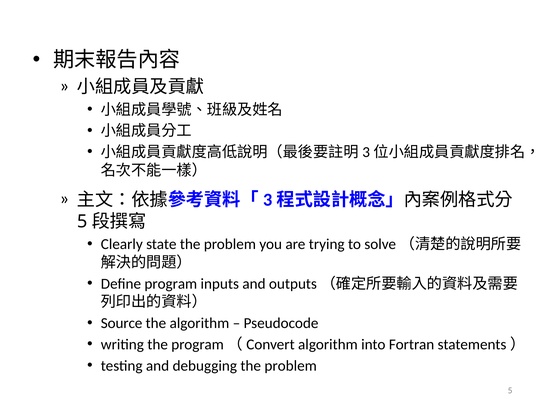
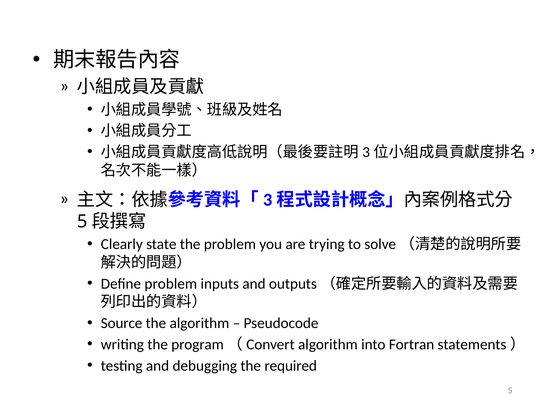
Define program: program -> problem (171, 284)
debugging the problem: problem -> required (291, 365)
